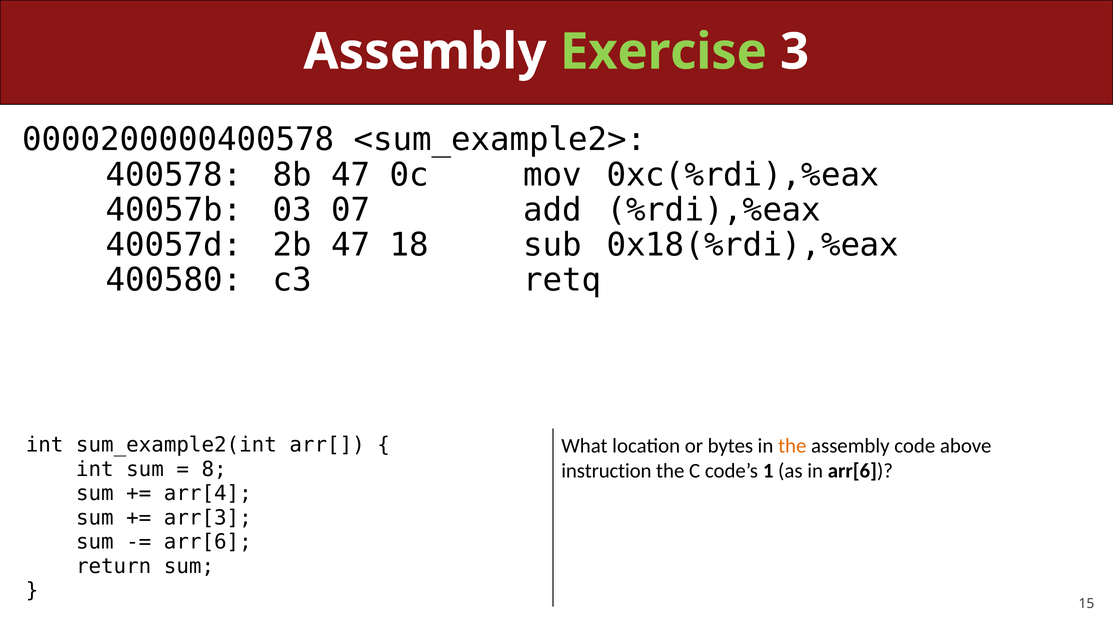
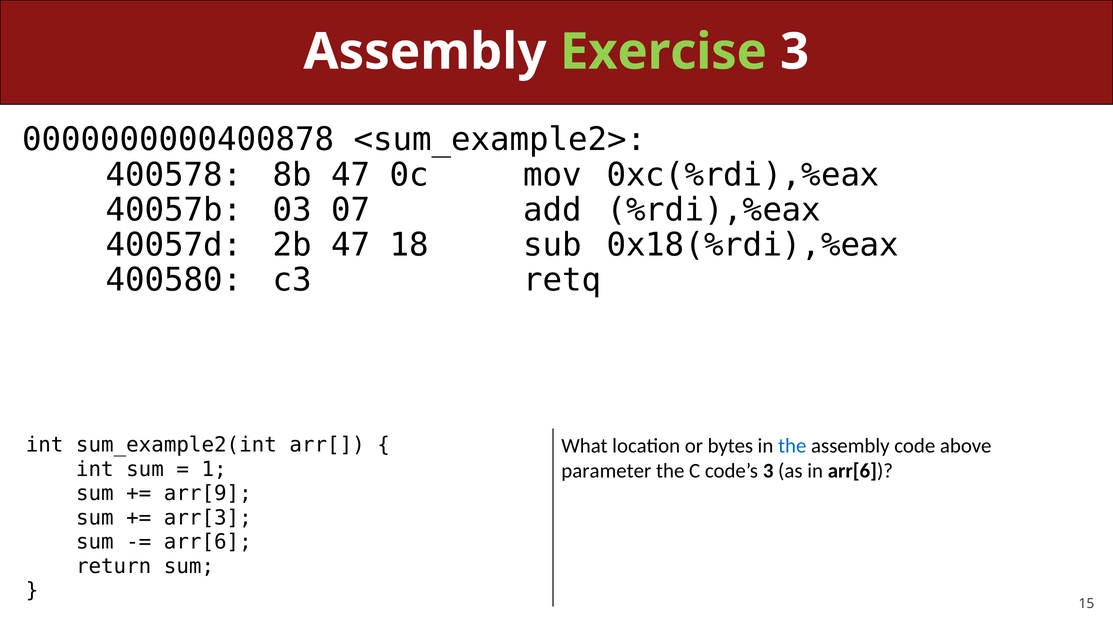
0000200000400578: 0000200000400578 -> 0000000000400878 (178, 140)
the colour: orange -> blue (792, 446)
8: 8 -> 1 (214, 469)
instruction: instruction -> parameter (606, 471)
code’s 1: 1 -> 3 (768, 471)
arr[4: arr[4 -> arr[9 (208, 494)
